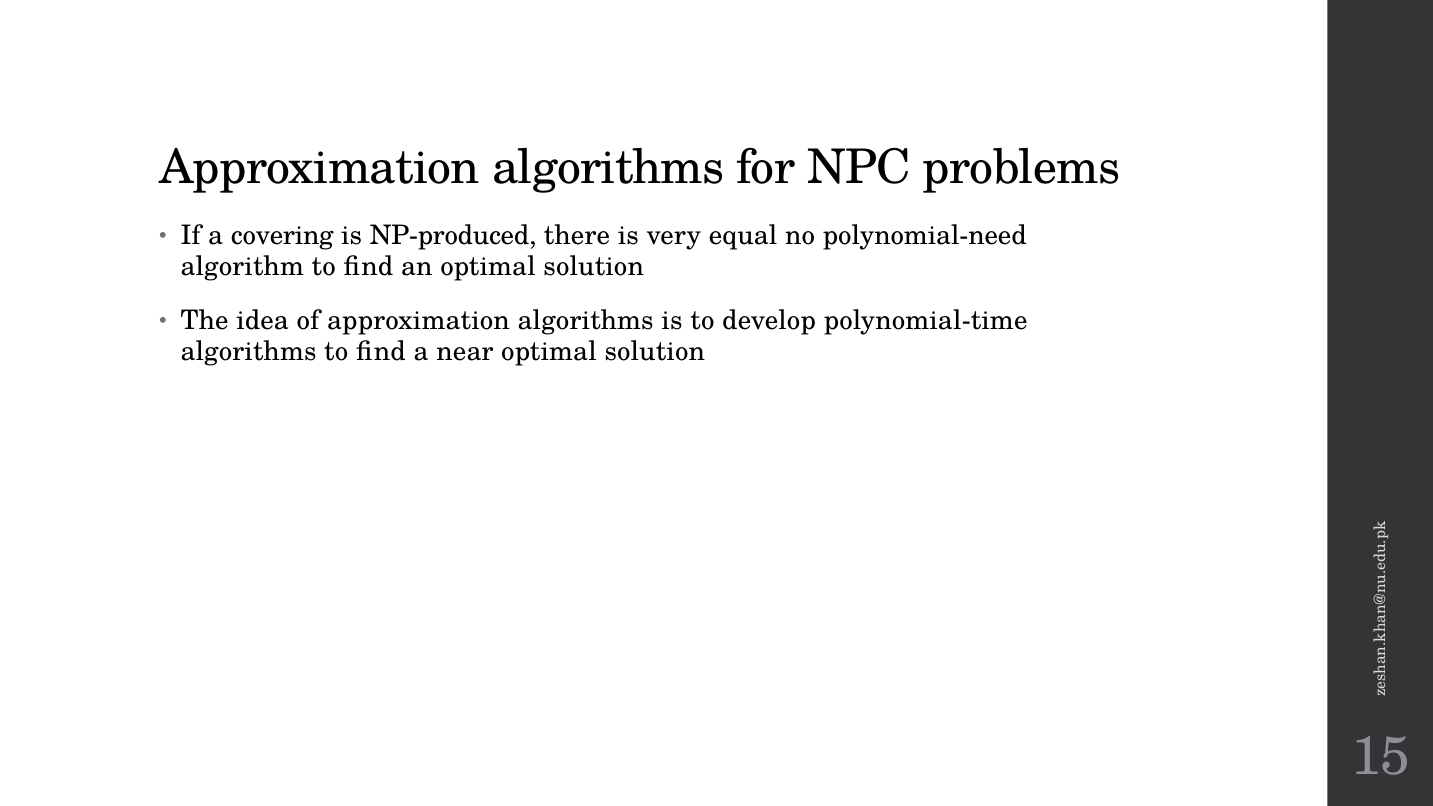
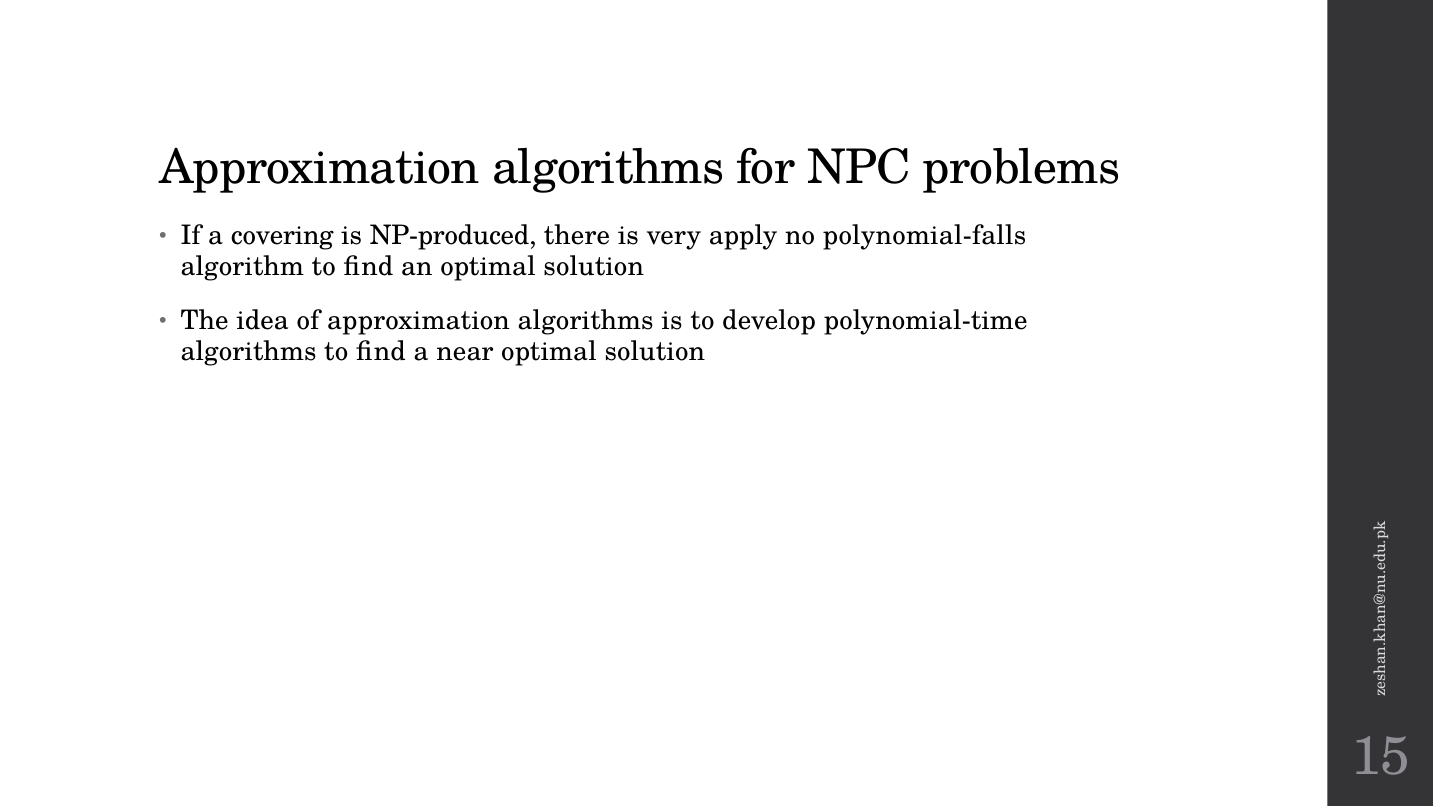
equal: equal -> apply (743, 236)
polynomial-need: polynomial-need -> polynomial-falls (925, 236)
